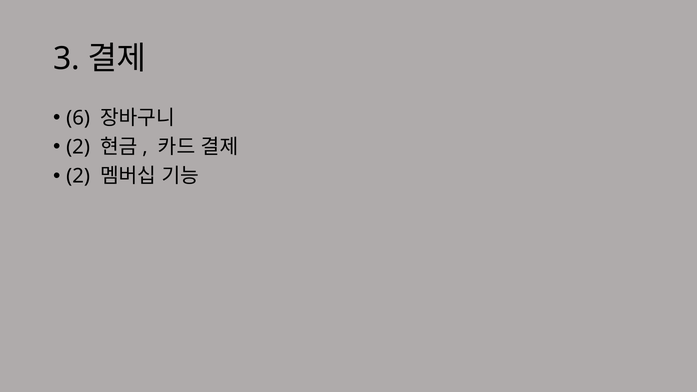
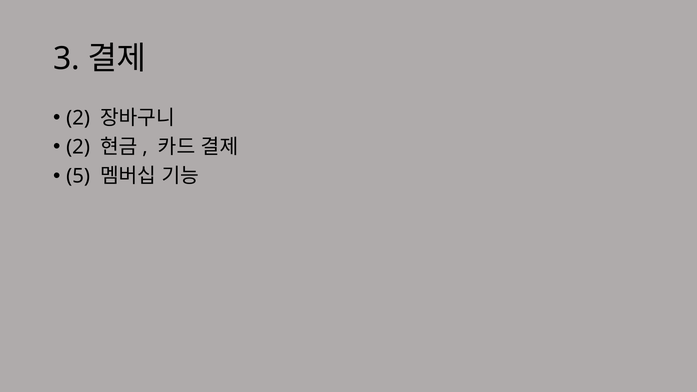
6: 6 -> 2 (78, 118)
2: 2 -> 5 (78, 176)
